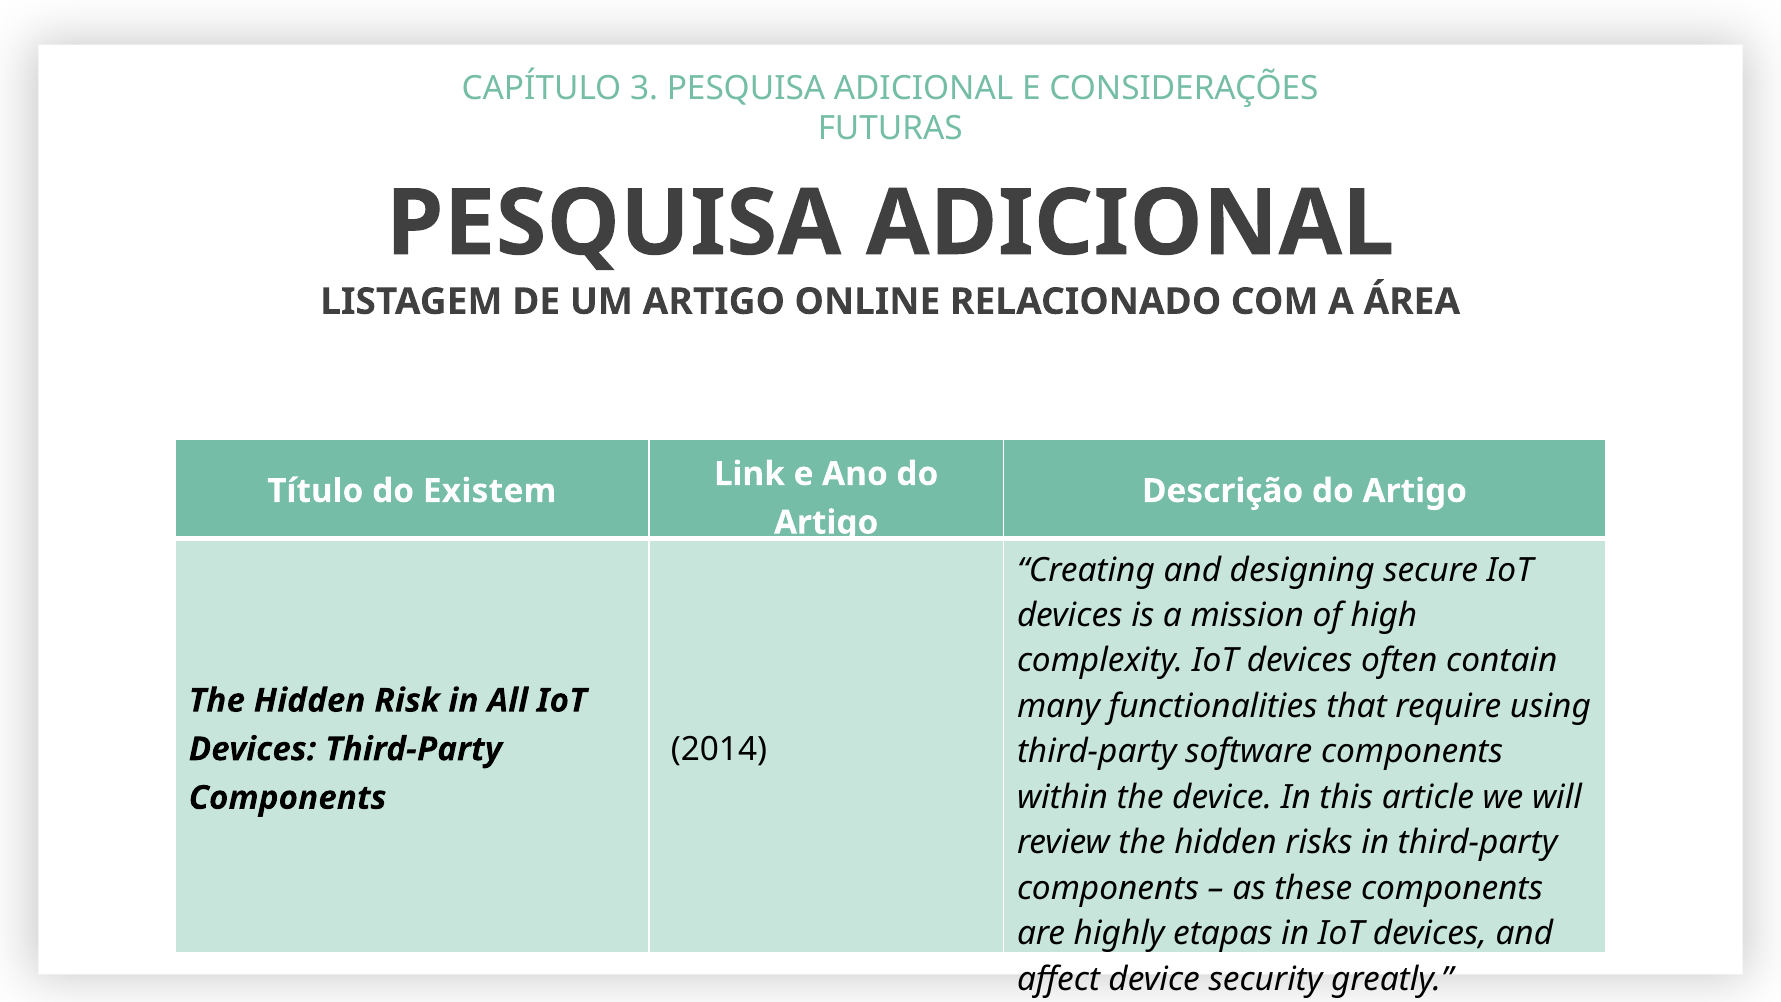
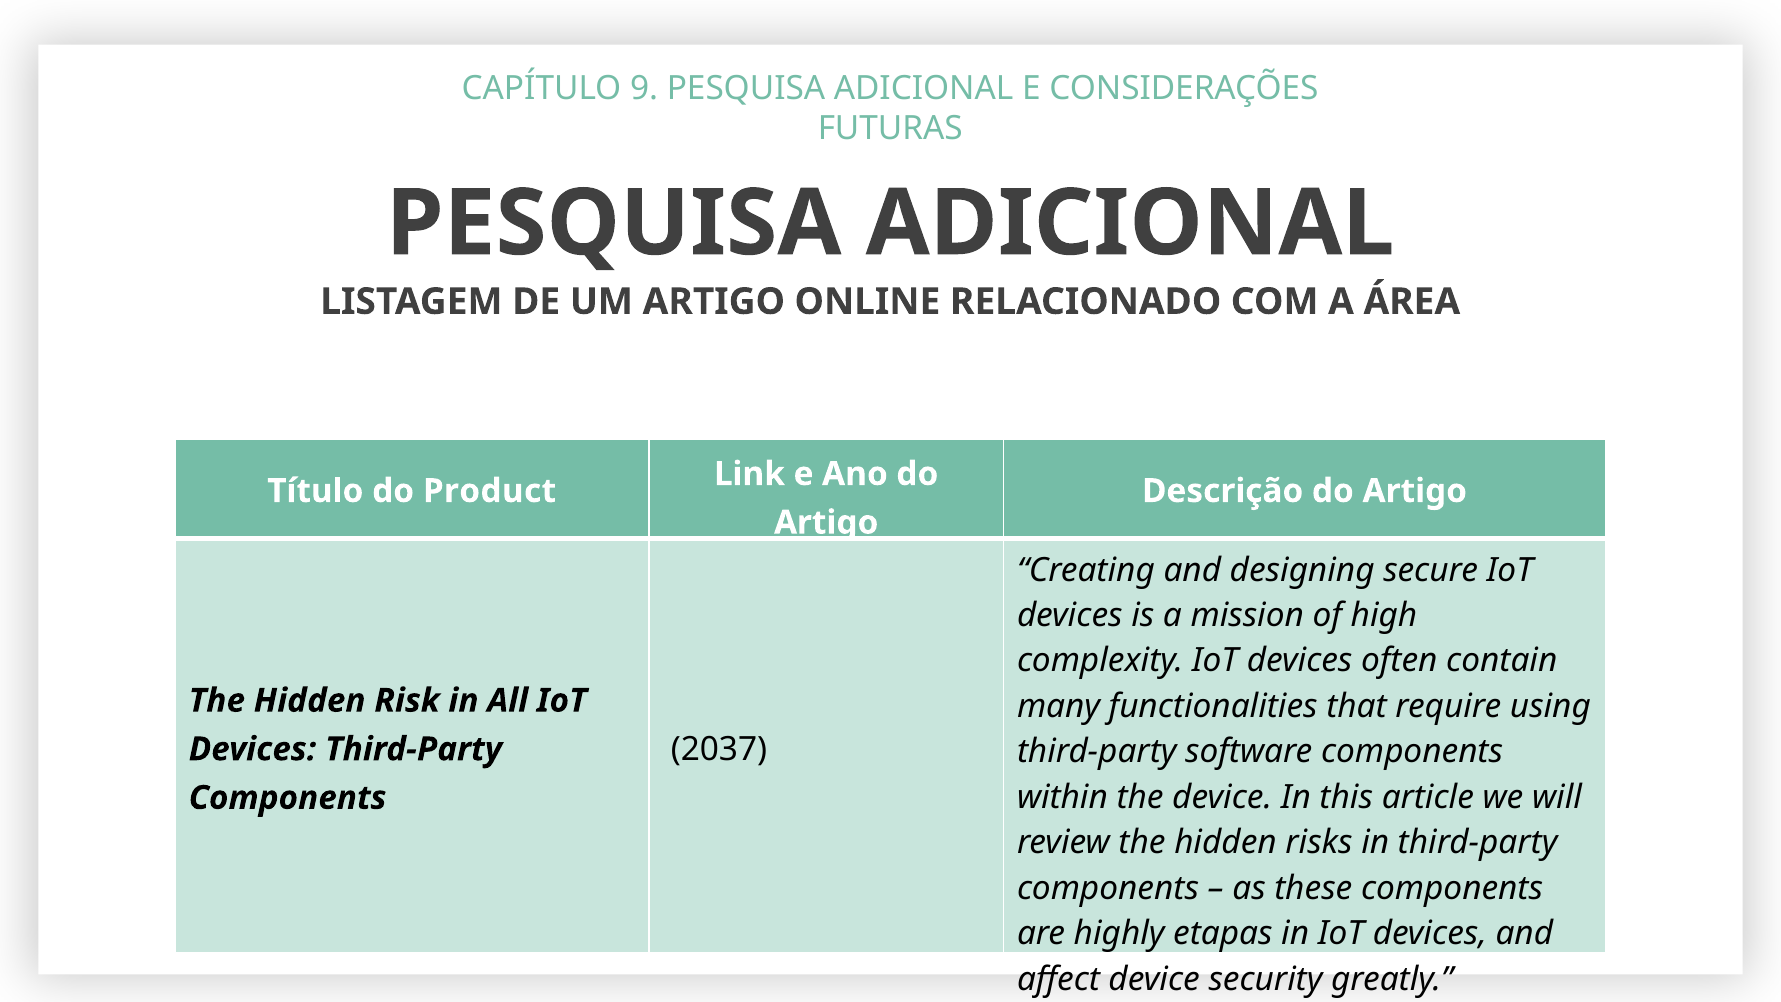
3: 3 -> 9 (644, 89)
Existem: Existem -> Product (489, 491)
2014: 2014 -> 2037 (719, 749)
